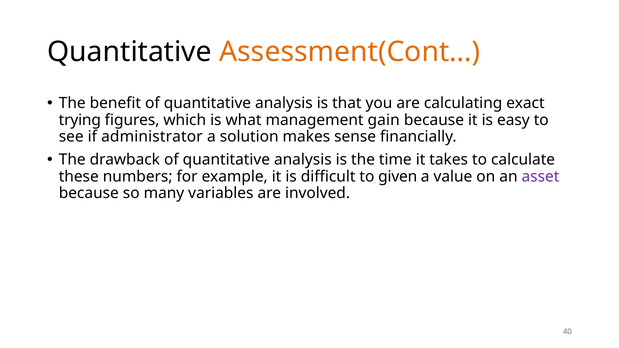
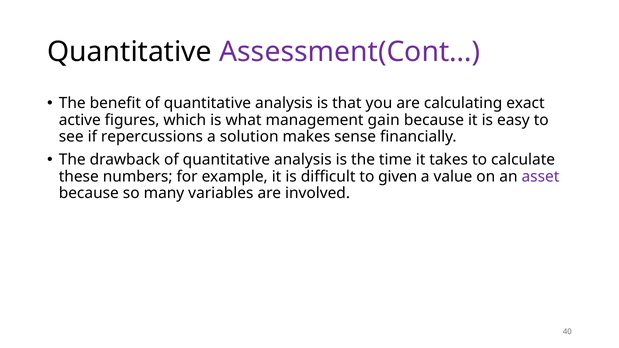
Assessment(Cont… colour: orange -> purple (350, 52)
trying: trying -> active (80, 120)
administrator: administrator -> repercussions (152, 137)
